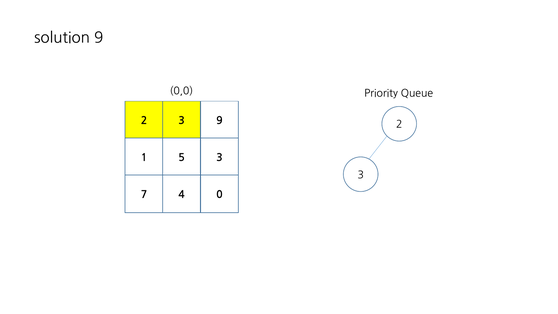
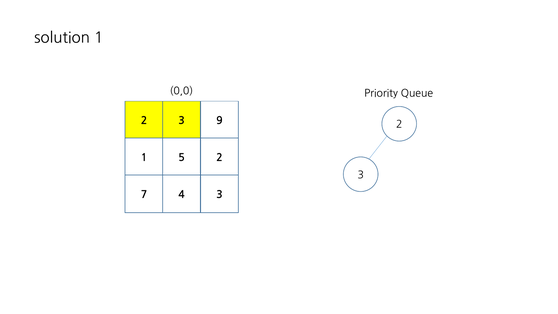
solution 9: 9 -> 1 (99, 38)
5 3: 3 -> 2 (219, 158)
4 0: 0 -> 3 (219, 194)
